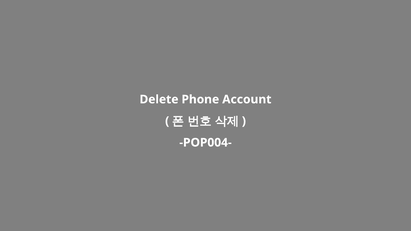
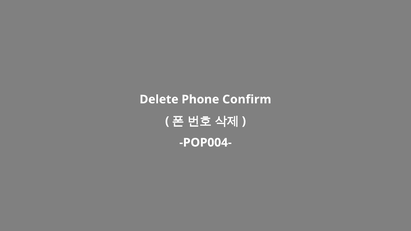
Account: Account -> Confirm (247, 100)
